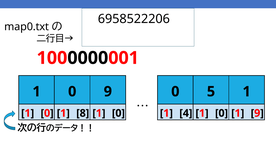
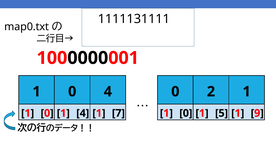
6958522206: 6958522206 -> 1111131111 (134, 19)
0 9: 9 -> 4 (108, 91)
5: 5 -> 2 (211, 91)
1 8: 8 -> 4 (83, 113)
0: 0 -> 7 (118, 113)
4: 4 -> 0 (186, 113)
0: 0 -> 5 (222, 113)
